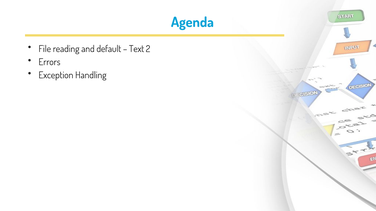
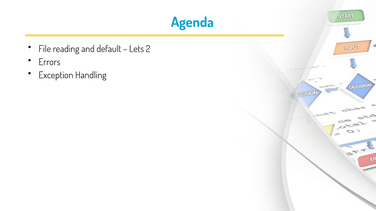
Text: Text -> Lets (137, 49)
